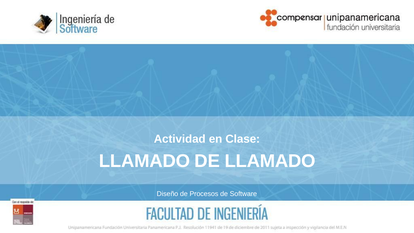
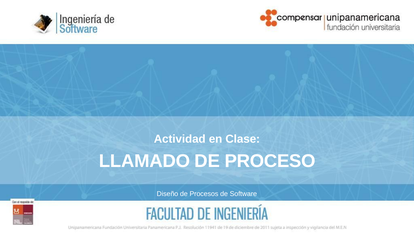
DE LLAMADO: LLAMADO -> PROCESO (270, 161)
